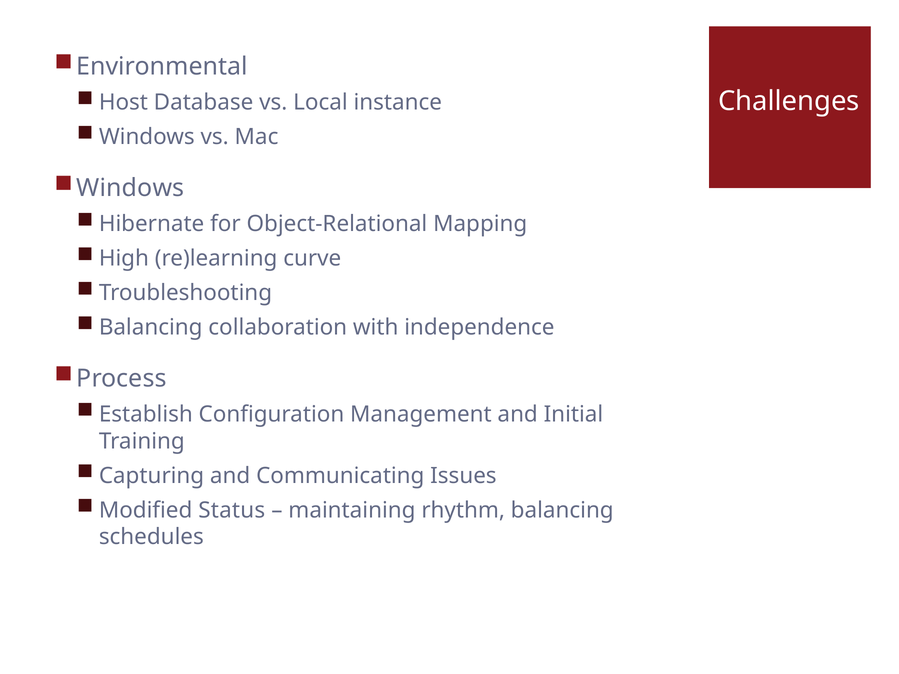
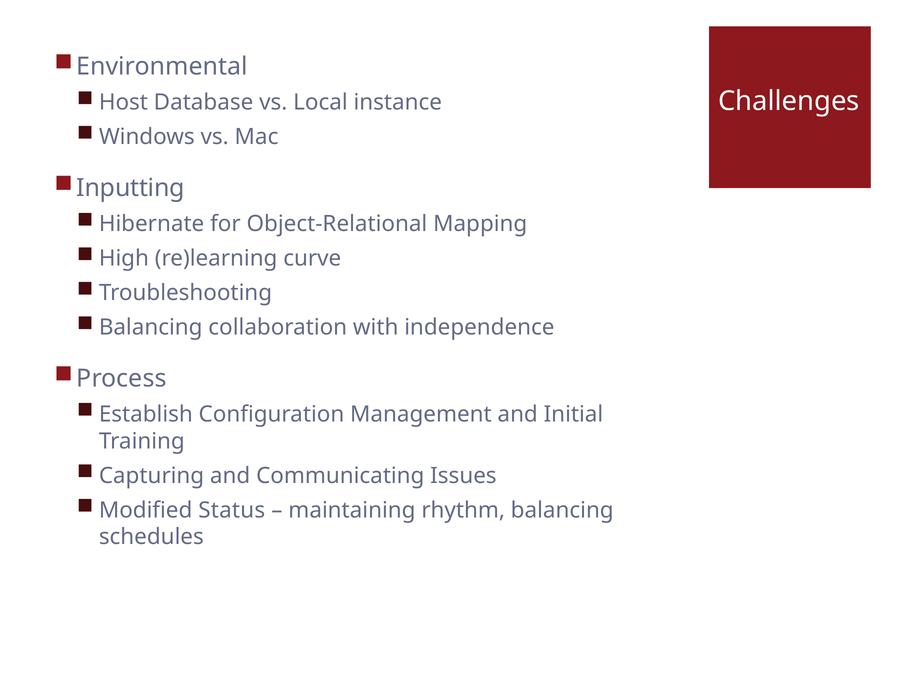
Windows: Windows -> Inputting (131, 188)
